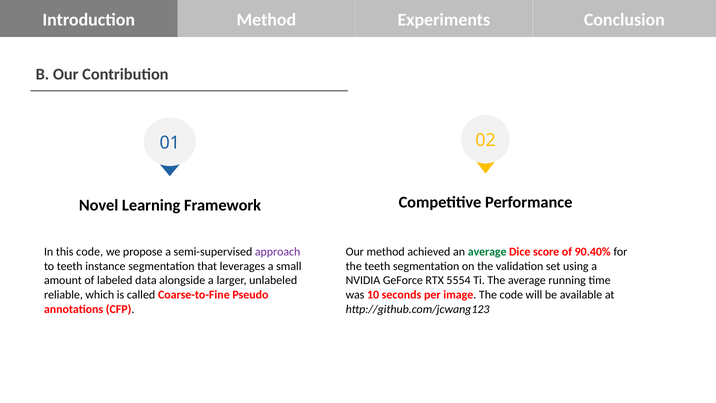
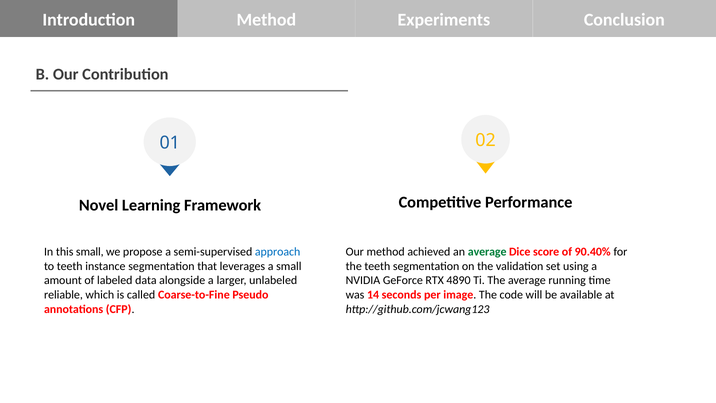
this code: code -> small (90, 252)
approach colour: purple -> blue (278, 252)
5554: 5554 -> 4890 (459, 280)
10: 10 -> 14 (373, 295)
